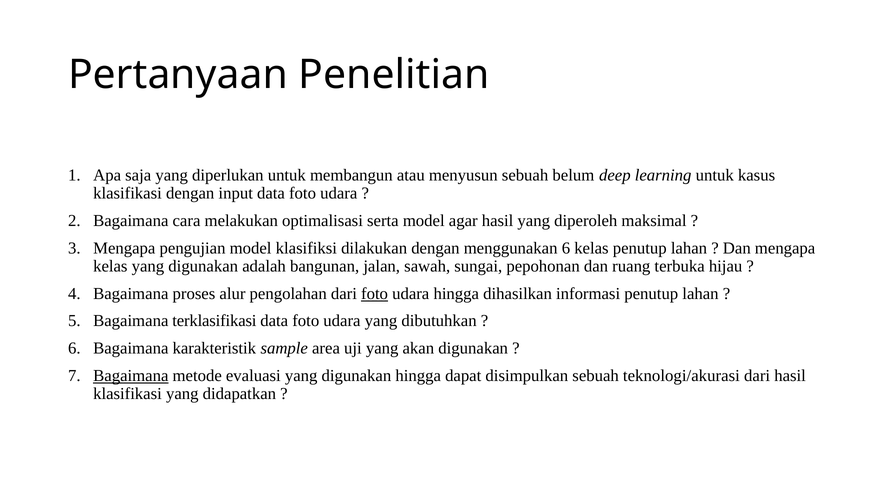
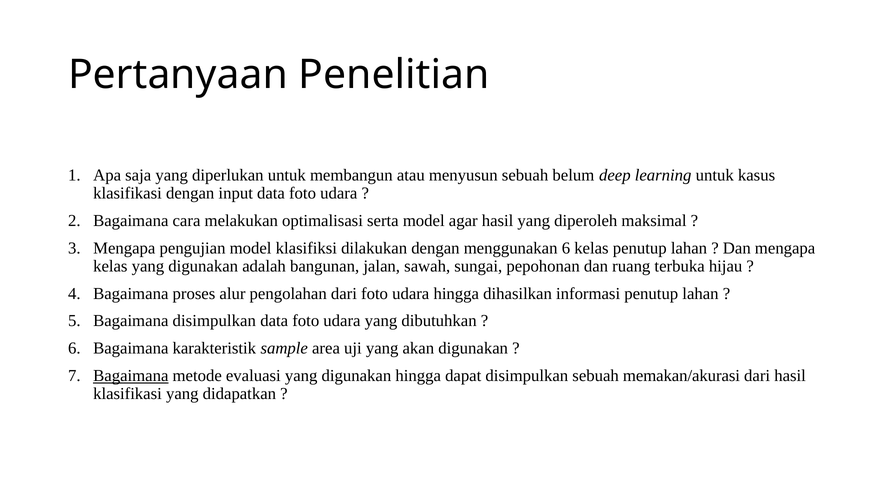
foto underline: present -> none (375, 294)
Bagaimana terklasifikasi: terklasifikasi -> disimpulkan (214, 321)
teknologi/akurasi: teknologi/akurasi -> memakan/akurasi (681, 376)
